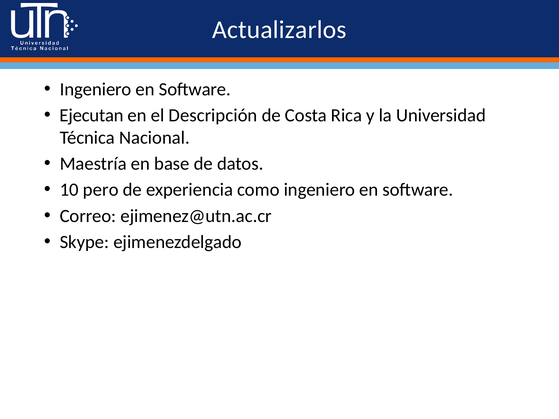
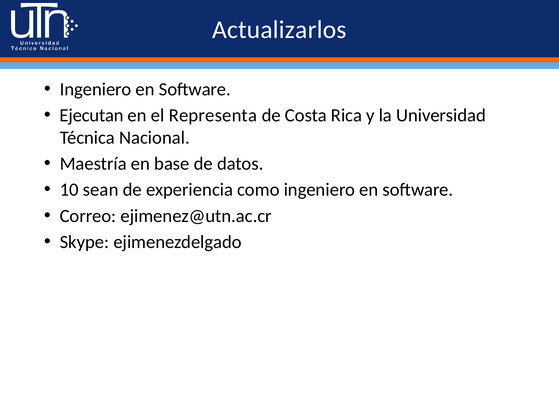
Descripción: Descripción -> Representa (213, 115)
pero: pero -> sean (101, 190)
